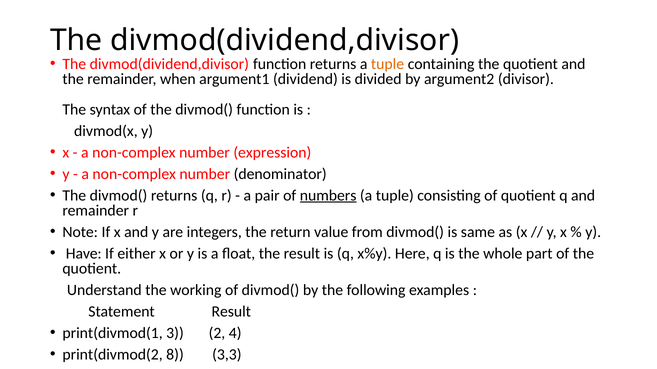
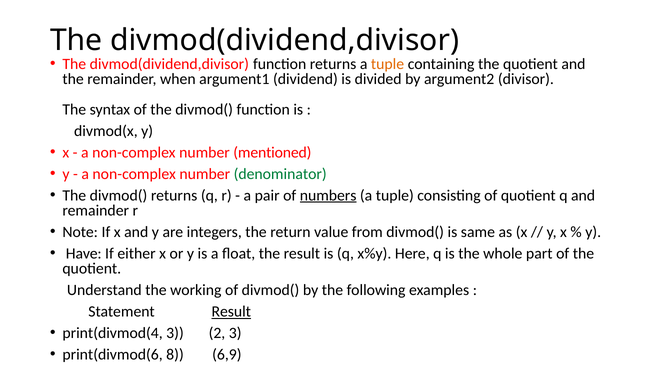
expression: expression -> mentioned (272, 153)
denominator colour: black -> green (280, 174)
Result underline: none -> present (231, 312)
print(divmod(1: print(divmod(1 -> print(divmod(4 (113, 333)
2 4: 4 -> 3 (235, 333)
print(divmod(2: print(divmod(2 -> print(divmod(6 (113, 355)
3,3: 3,3 -> 6,9 (227, 355)
